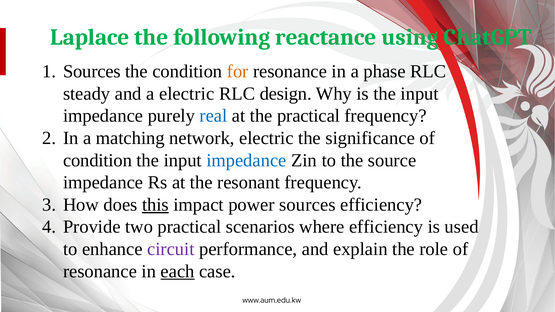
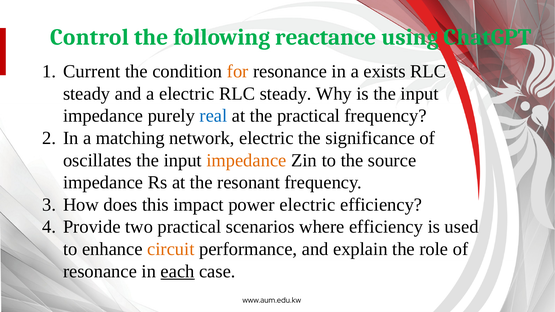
Laplace: Laplace -> Control (90, 37)
Sources: Sources -> Current (92, 72)
phase: phase -> exists (385, 72)
design: design -> steady (286, 94)
condition: condition -> oscillates (97, 160)
impedance colour: blue -> orange (246, 160)
this underline: present -> none (155, 205)
power sources: sources -> electric (307, 205)
circuit colour: purple -> orange (171, 249)
